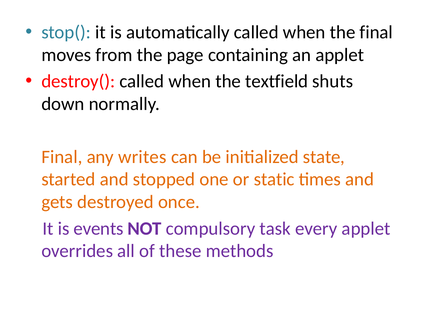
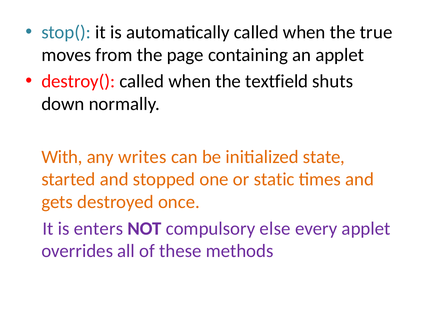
the final: final -> true (376, 32)
Final: Final -> With (62, 157)
events: events -> enters (98, 228)
task: task -> else (275, 228)
